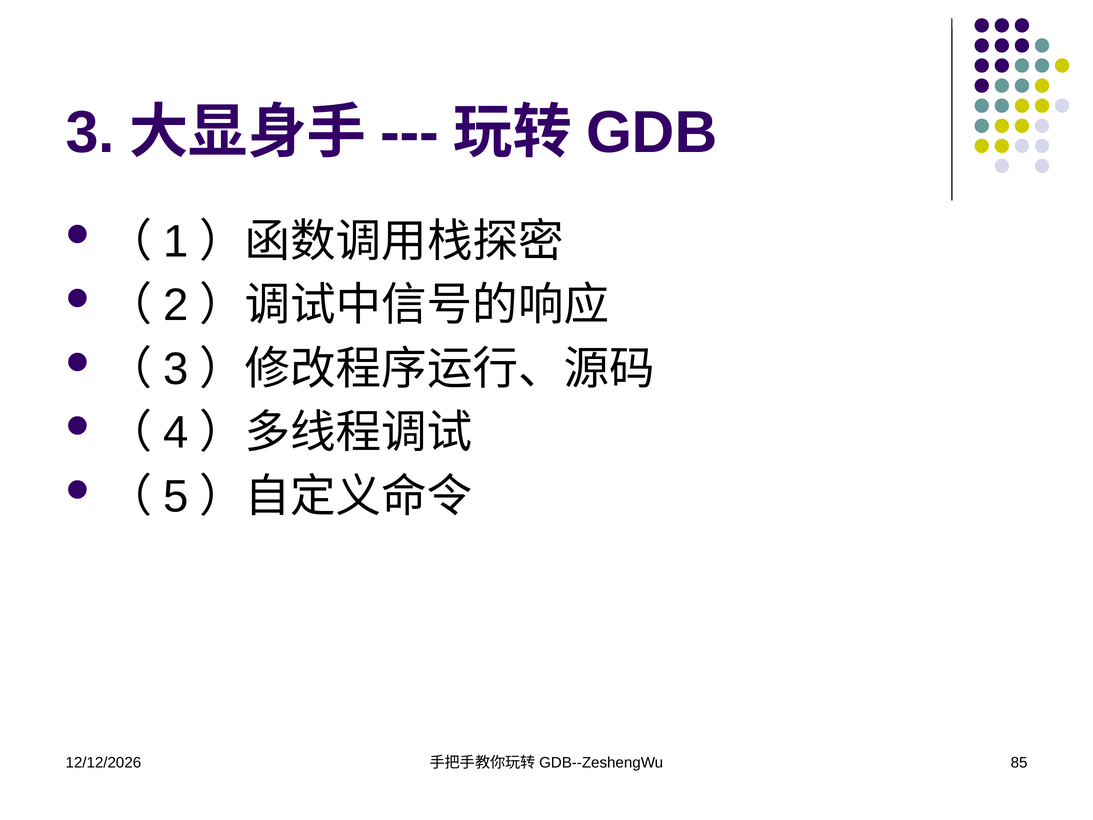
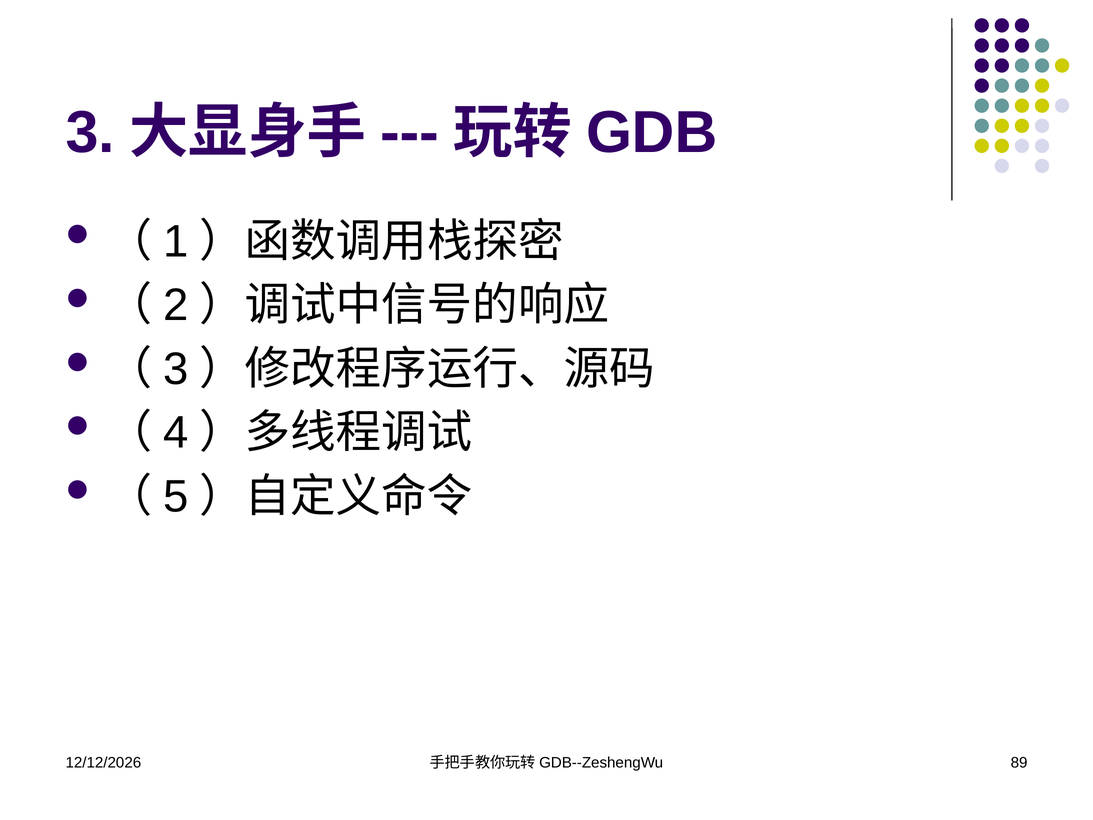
85: 85 -> 89 (1019, 763)
